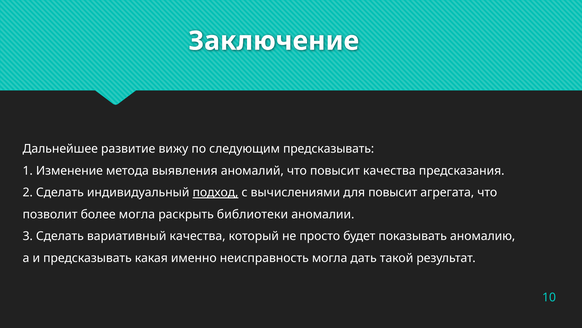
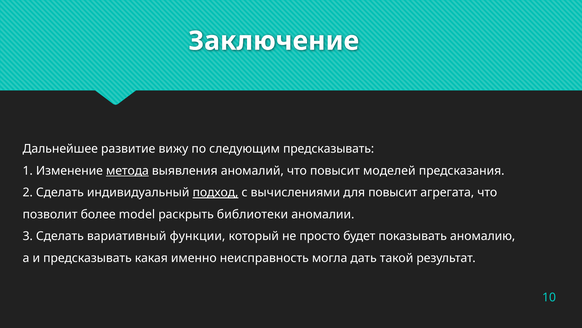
метода underline: none -> present (127, 170)
повысит качества: качества -> моделей (389, 170)
более могла: могла -> model (137, 214)
вариативный качества: качества -> функции (198, 236)
